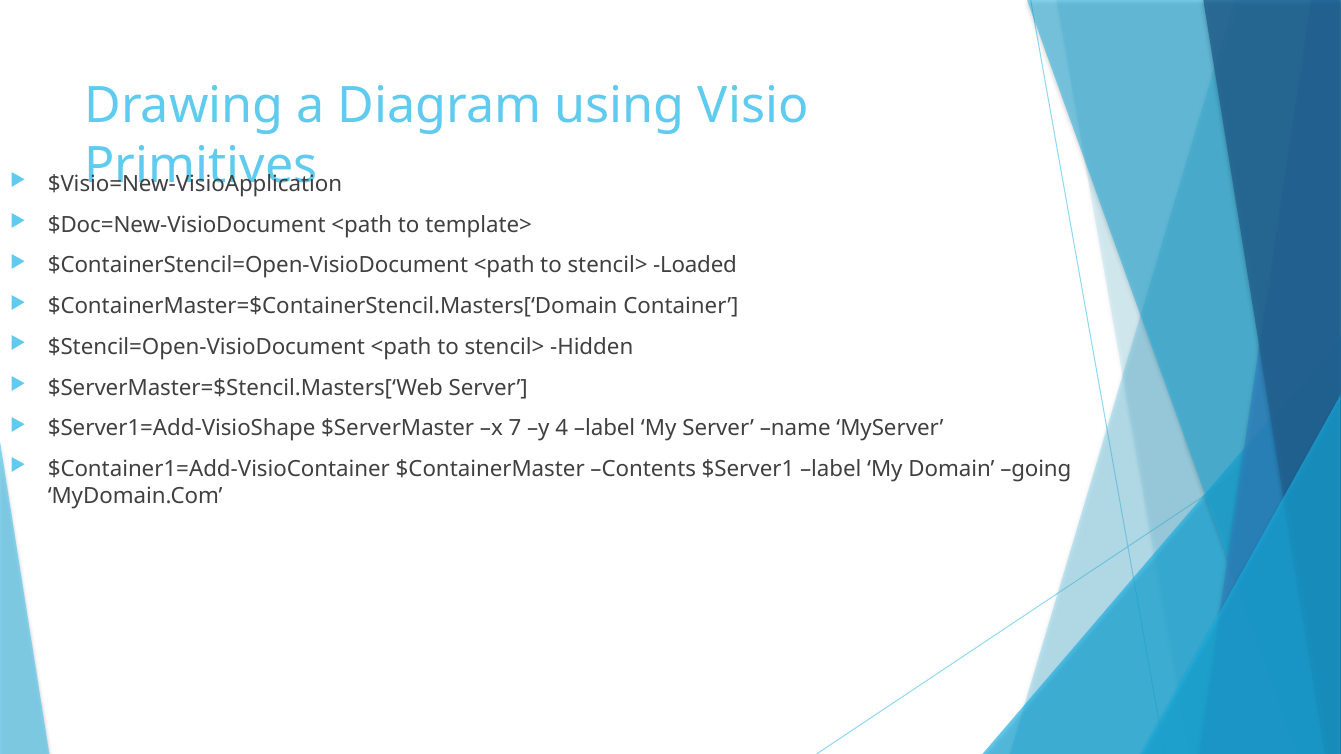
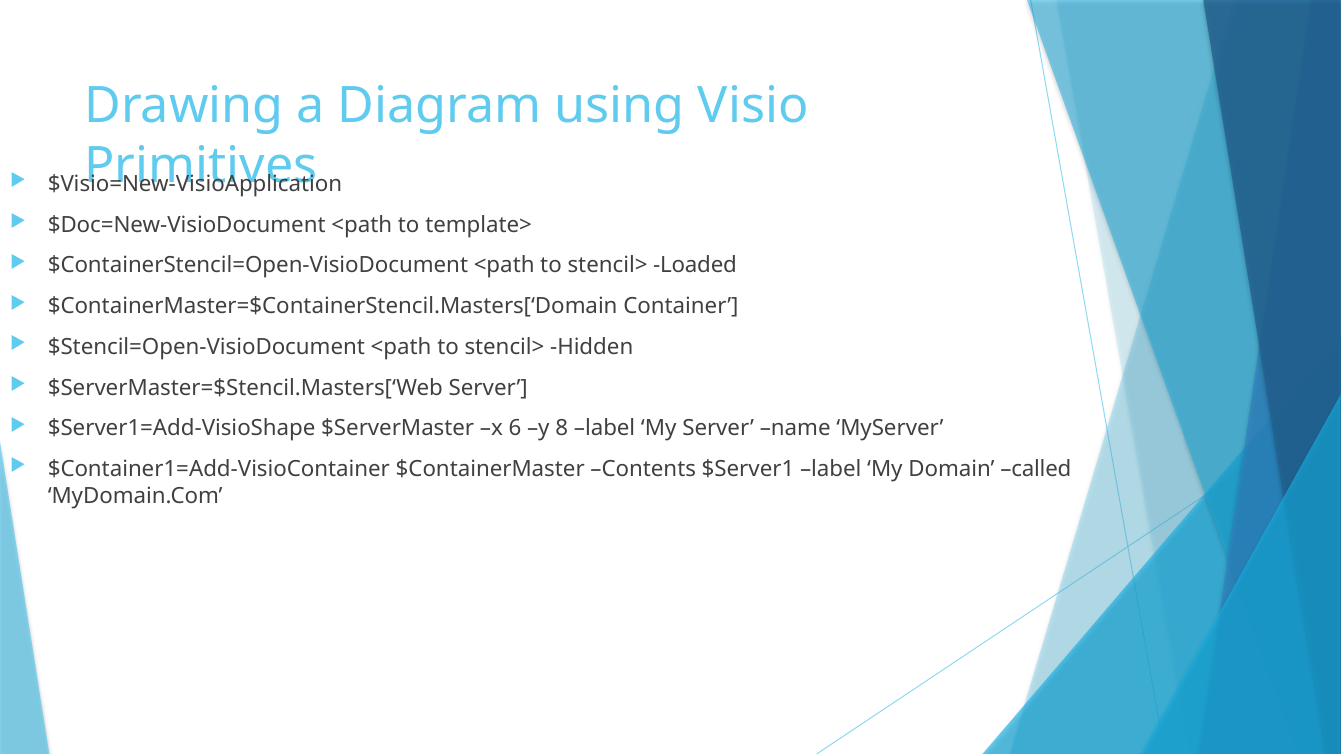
7: 7 -> 6 (515, 429)
4: 4 -> 8 (562, 429)
going: going -> called (1036, 469)
